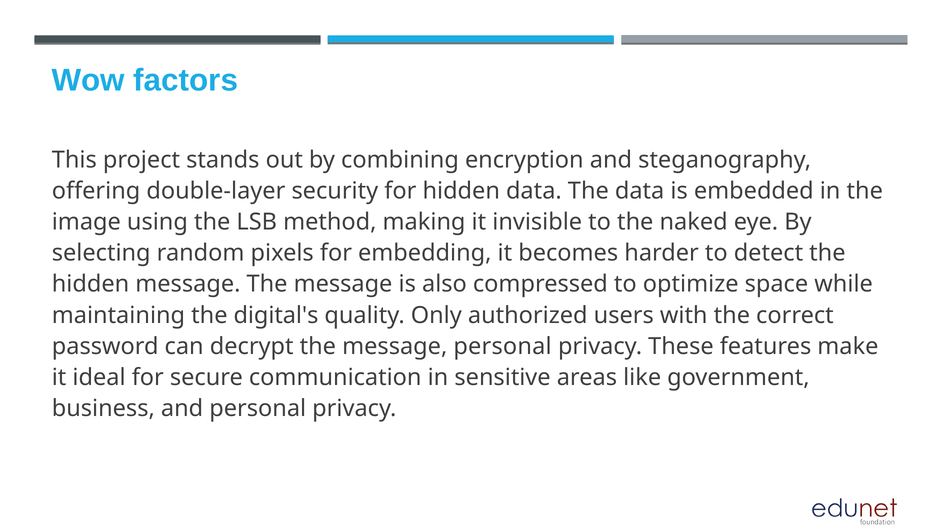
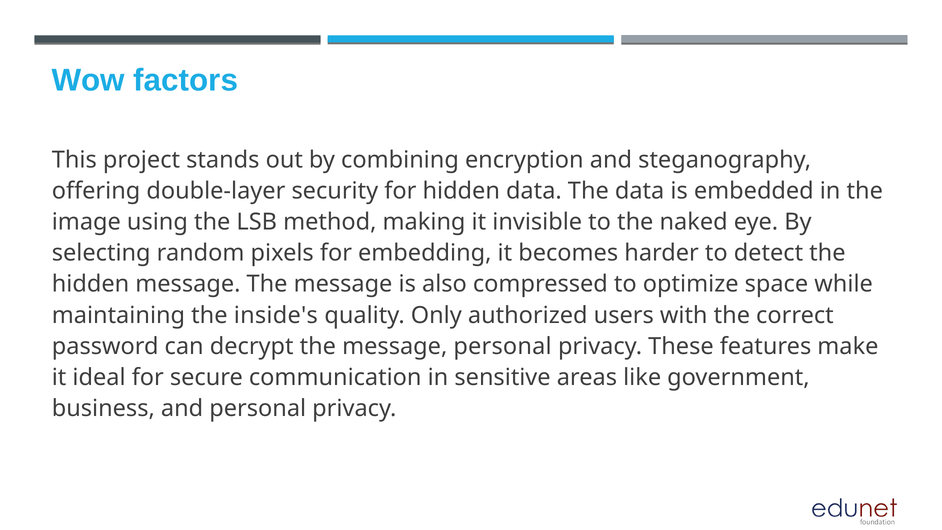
digital's: digital's -> inside's (276, 315)
